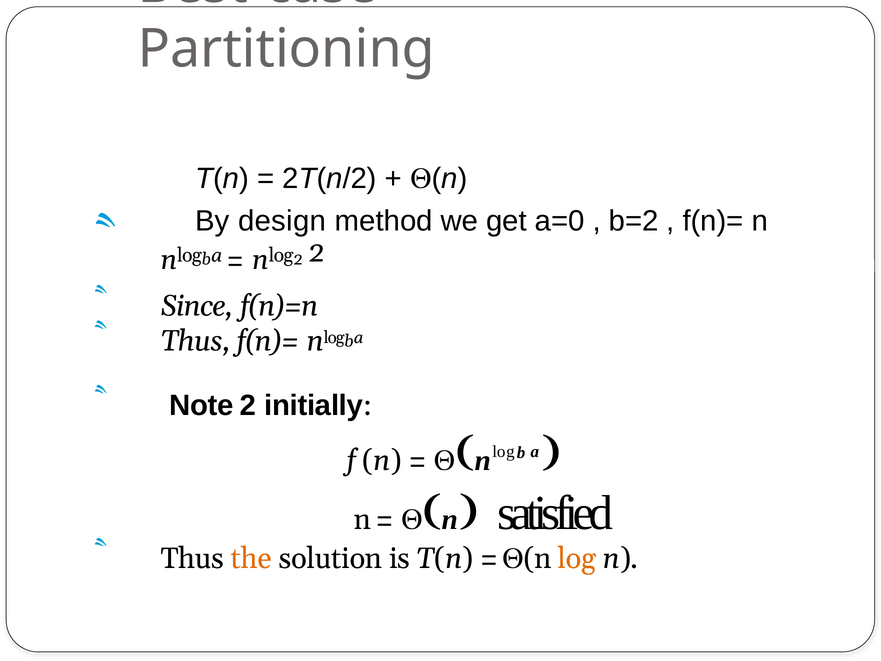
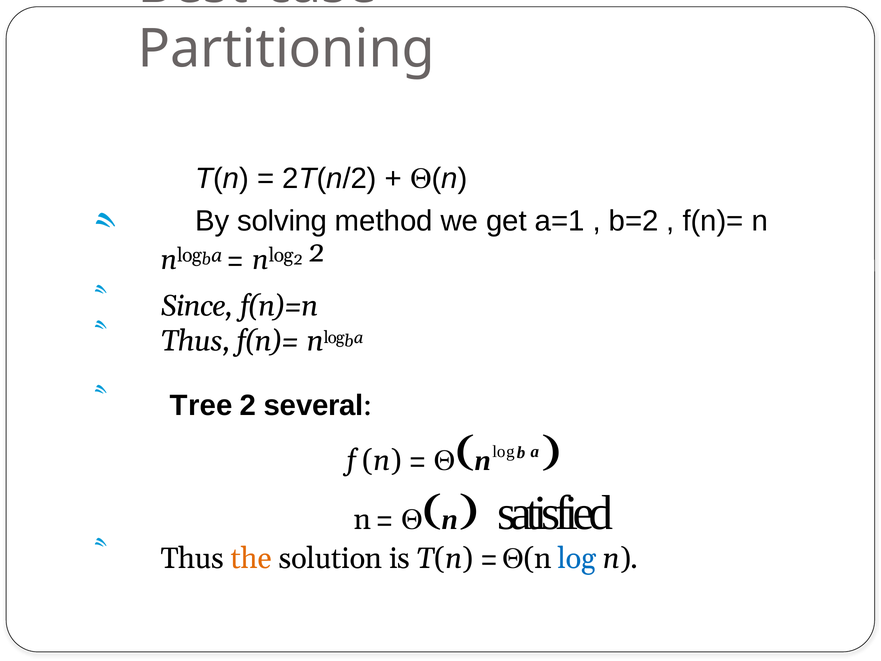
design: design -> solving (282, 221)
a=0: a=0 -> a=1 (560, 221)
Note: Note -> Tree (201, 406)
initially: initially -> several (314, 406)
log colour: orange -> blue (577, 558)
